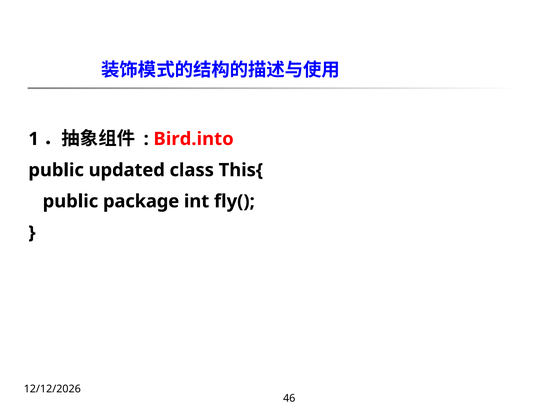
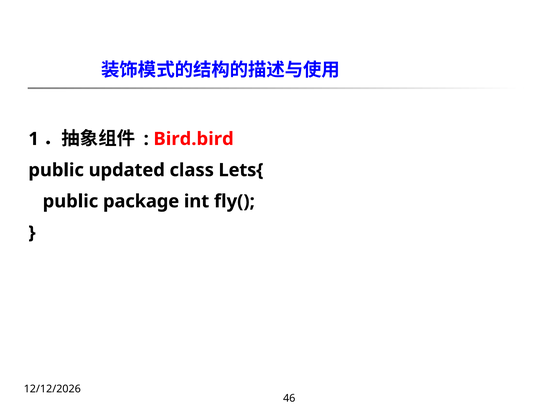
Bird.into: Bird.into -> Bird.bird (194, 139)
This{: This{ -> Lets{ (241, 170)
